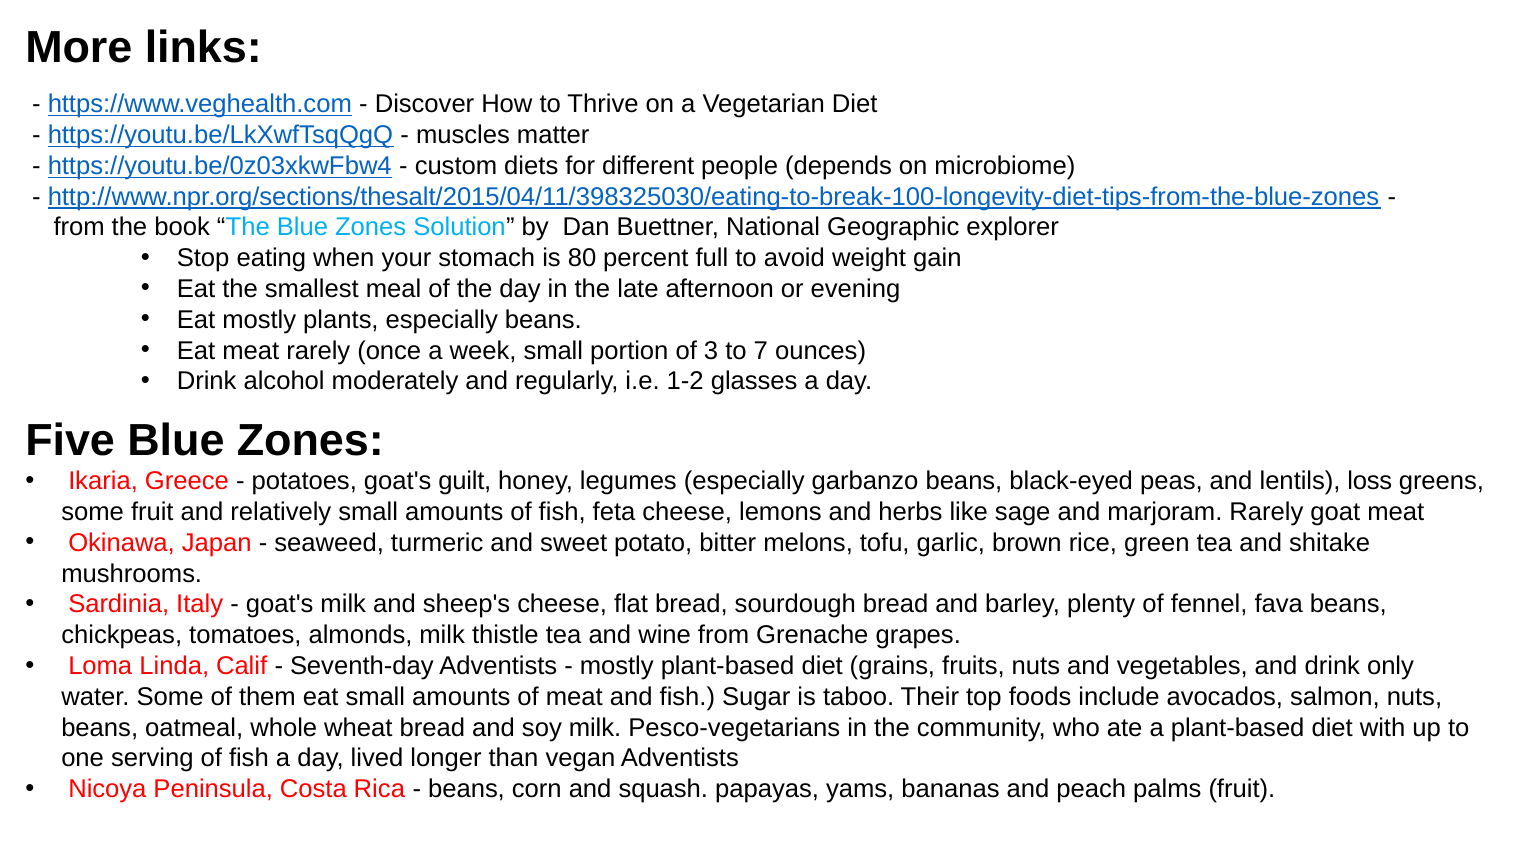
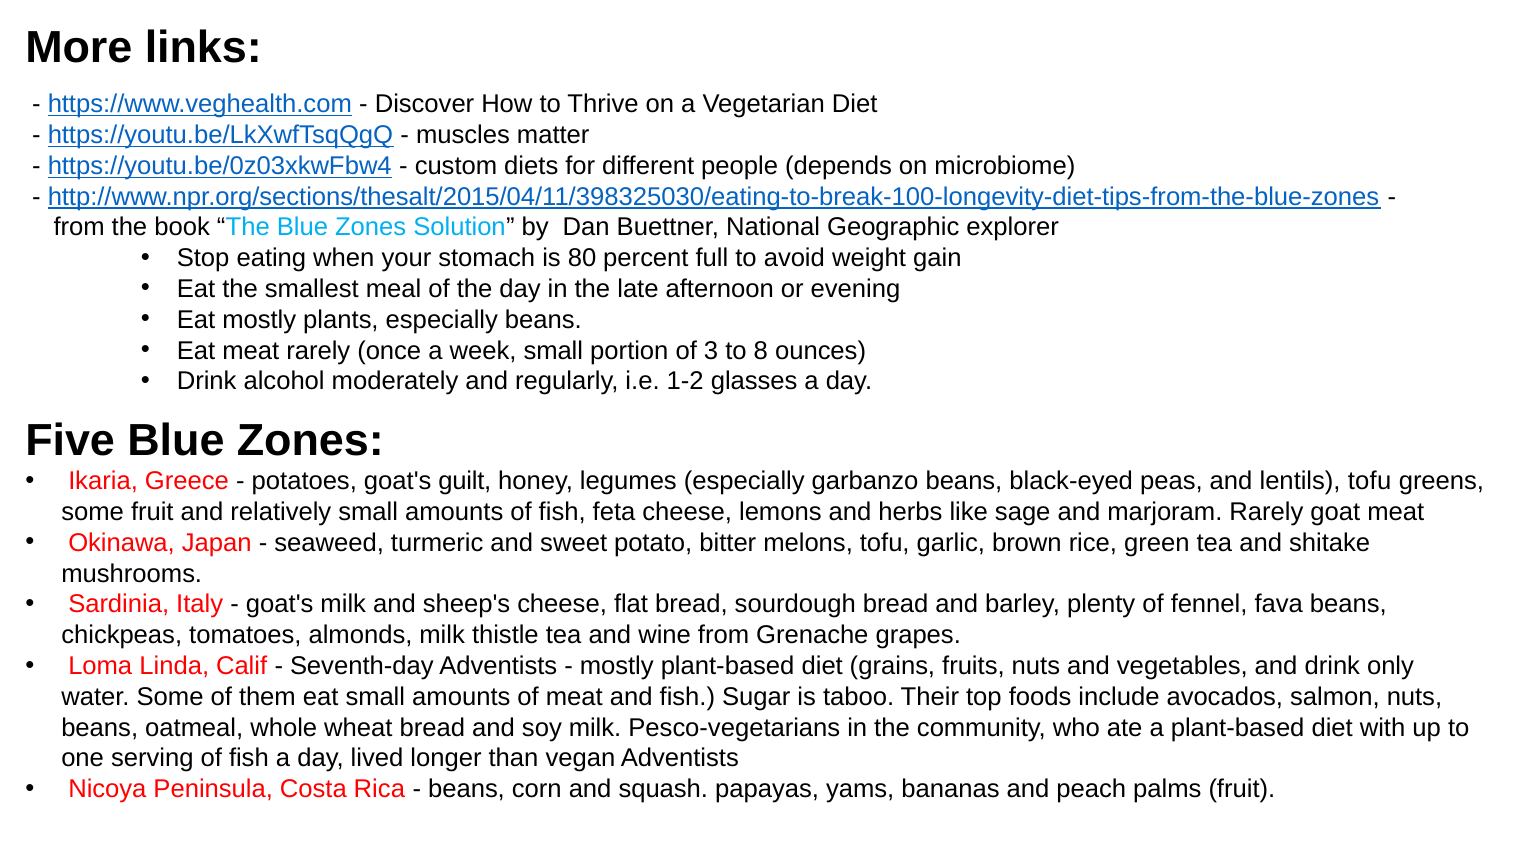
7: 7 -> 8 (761, 351)
lentils loss: loss -> tofu (1370, 482)
